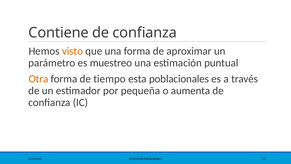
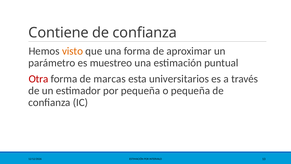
Otra colour: orange -> red (38, 79)
tiempo: tiempo -> marcas (110, 79)
poblacionales: poblacionales -> universitarios (179, 79)
o aumenta: aumenta -> pequeña (190, 91)
